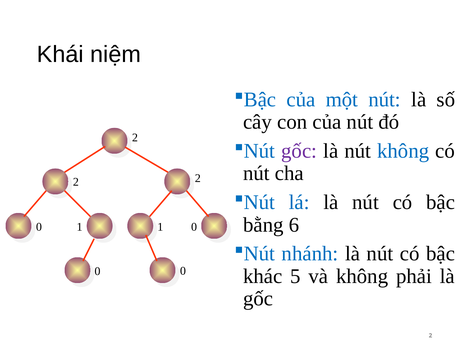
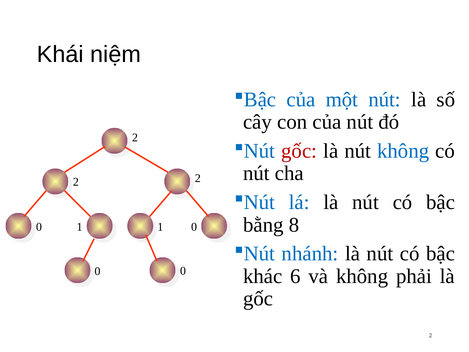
gốc colour: purple -> red (299, 151)
6: 6 -> 8 (294, 225)
5: 5 -> 6 (295, 276)
